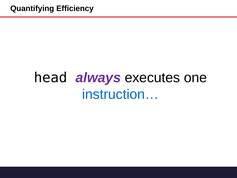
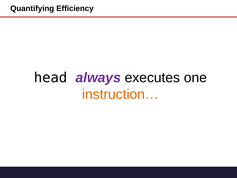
instruction… colour: blue -> orange (120, 94)
